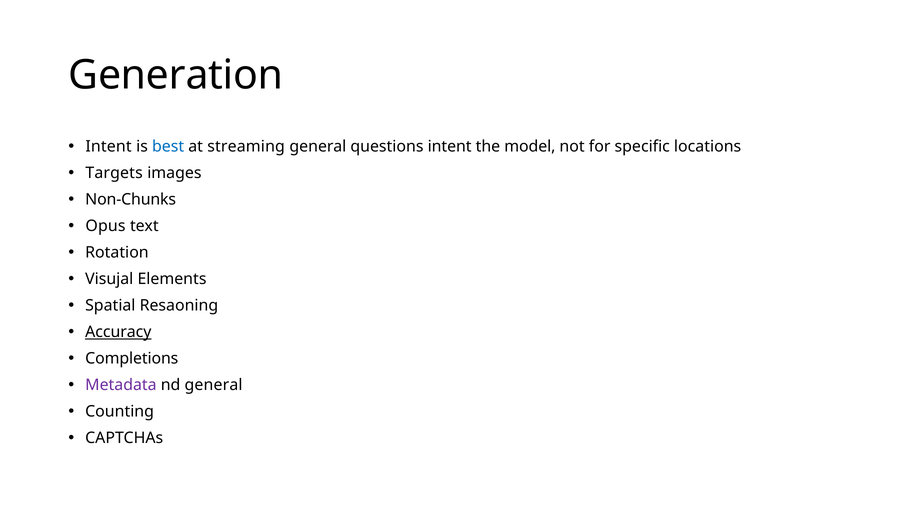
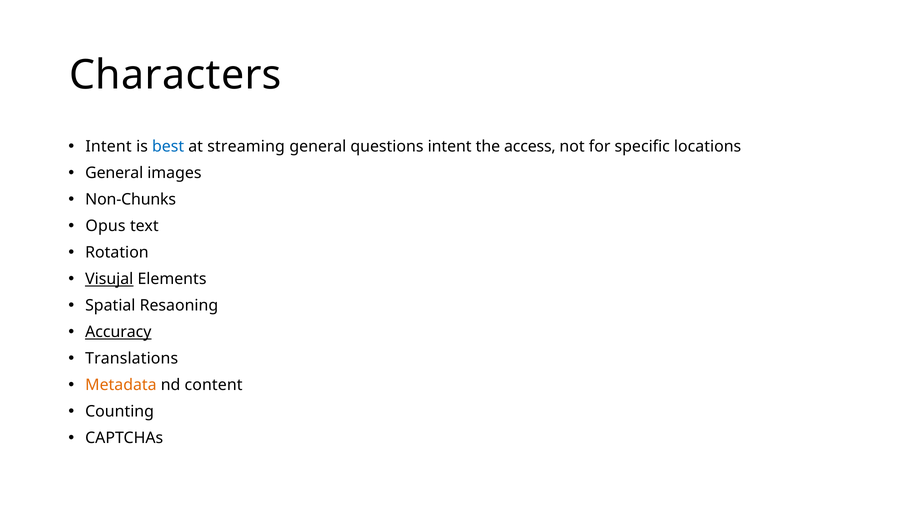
Generation: Generation -> Characters (175, 75)
model: model -> access (530, 146)
Targets: Targets -> General (114, 173)
Visujal underline: none -> present (109, 279)
Completions: Completions -> Translations (132, 358)
Metadata colour: purple -> orange (121, 385)
nd general: general -> content (214, 385)
